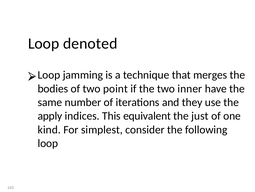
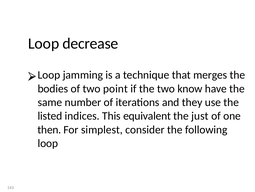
denoted: denoted -> decrease (90, 43)
inner: inner -> know (190, 88)
apply: apply -> listed (50, 116)
kind: kind -> then (49, 129)
